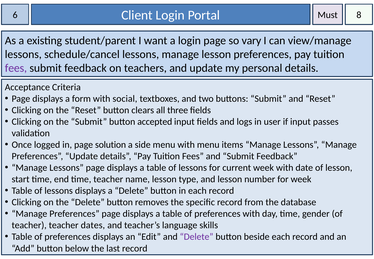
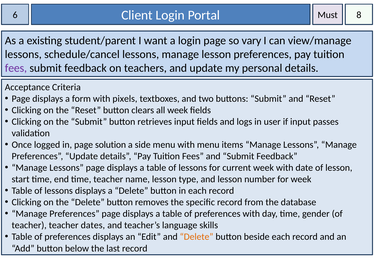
social: social -> pixels (125, 99)
all three: three -> week (178, 110)
accepted: accepted -> retrieves (155, 122)
Delete colour: purple -> orange (197, 237)
